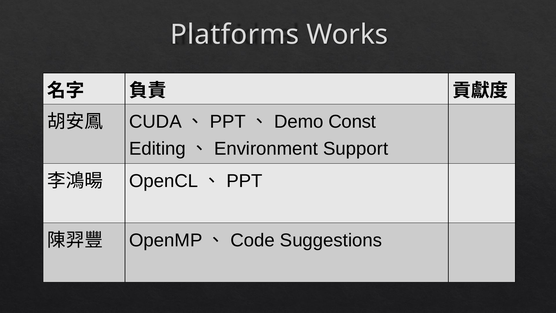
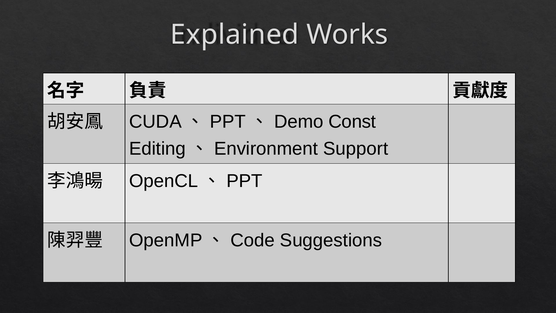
Platforms: Platforms -> Explained (235, 34)
